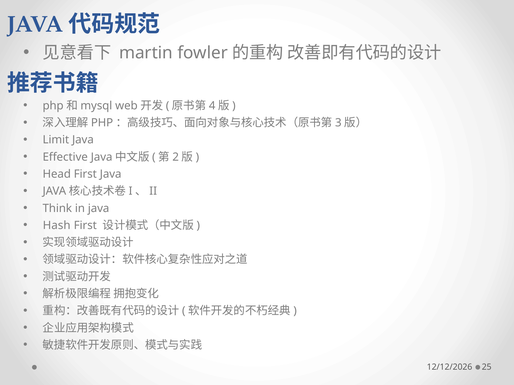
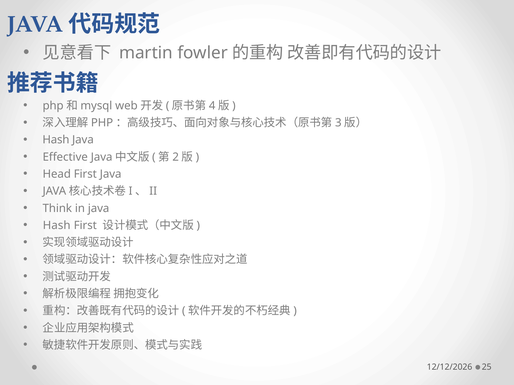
Limit: Limit -> Hash (56, 140)
